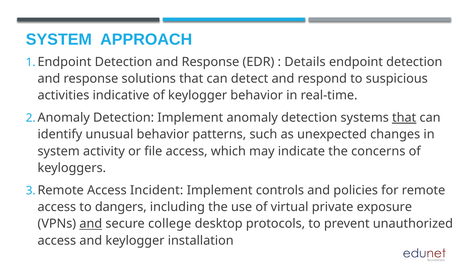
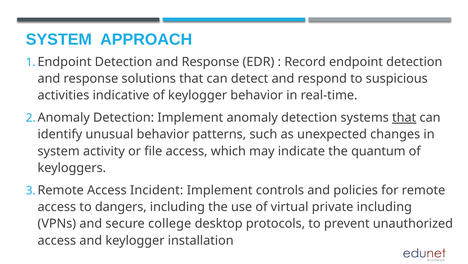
Details: Details -> Record (305, 62)
concerns: concerns -> quantum (378, 151)
private exposure: exposure -> including (384, 206)
and underline: present -> none (91, 223)
